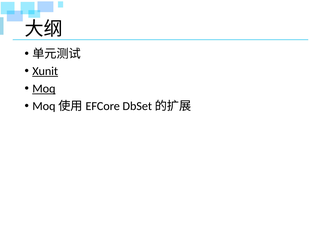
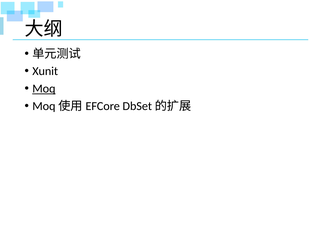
Xunit underline: present -> none (45, 71)
